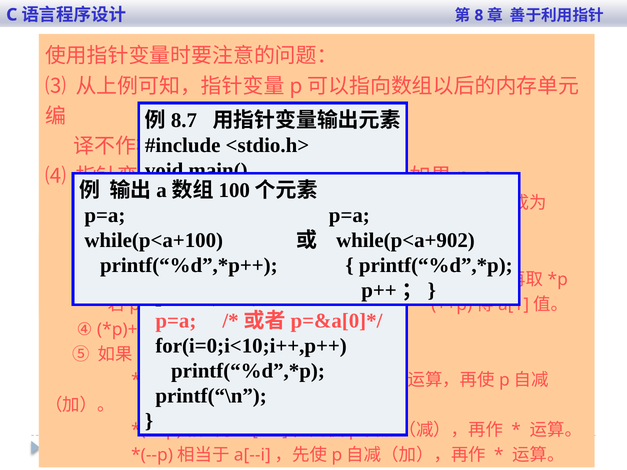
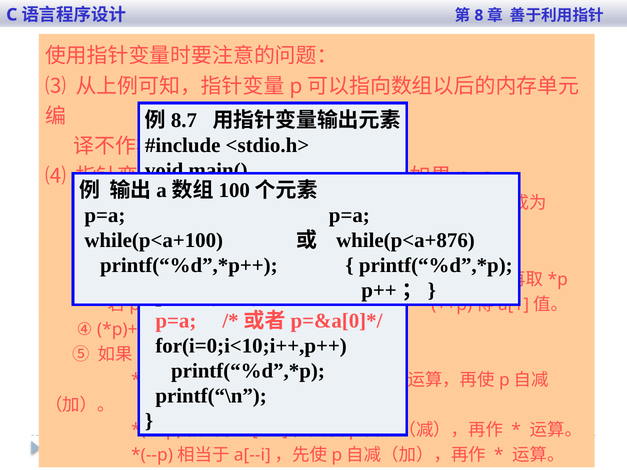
while(p<a+902: while(p<a+902 -> while(p<a+876 (405, 241)
